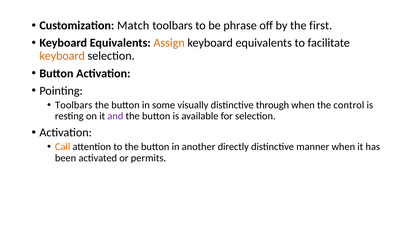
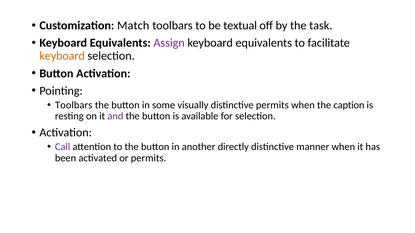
phrase: phrase -> textual (240, 26)
first: first -> task (321, 26)
Assign colour: orange -> purple (169, 43)
distinctive through: through -> permits (272, 105)
control: control -> caption (349, 105)
Call colour: orange -> purple (63, 147)
